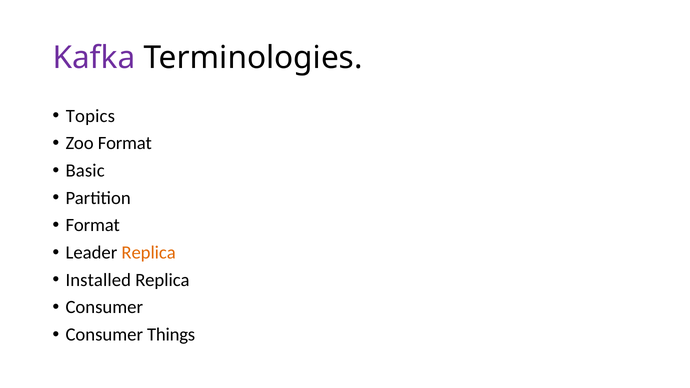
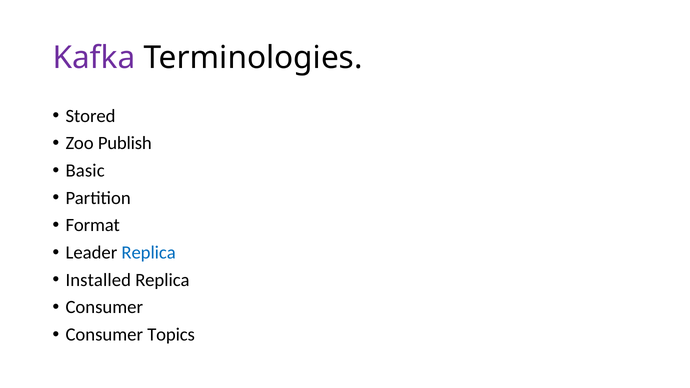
Topics: Topics -> Stored (91, 116)
Zoo Format: Format -> Publish (125, 143)
Replica colour: orange -> blue (149, 253)
Things: Things -> Topics (171, 335)
